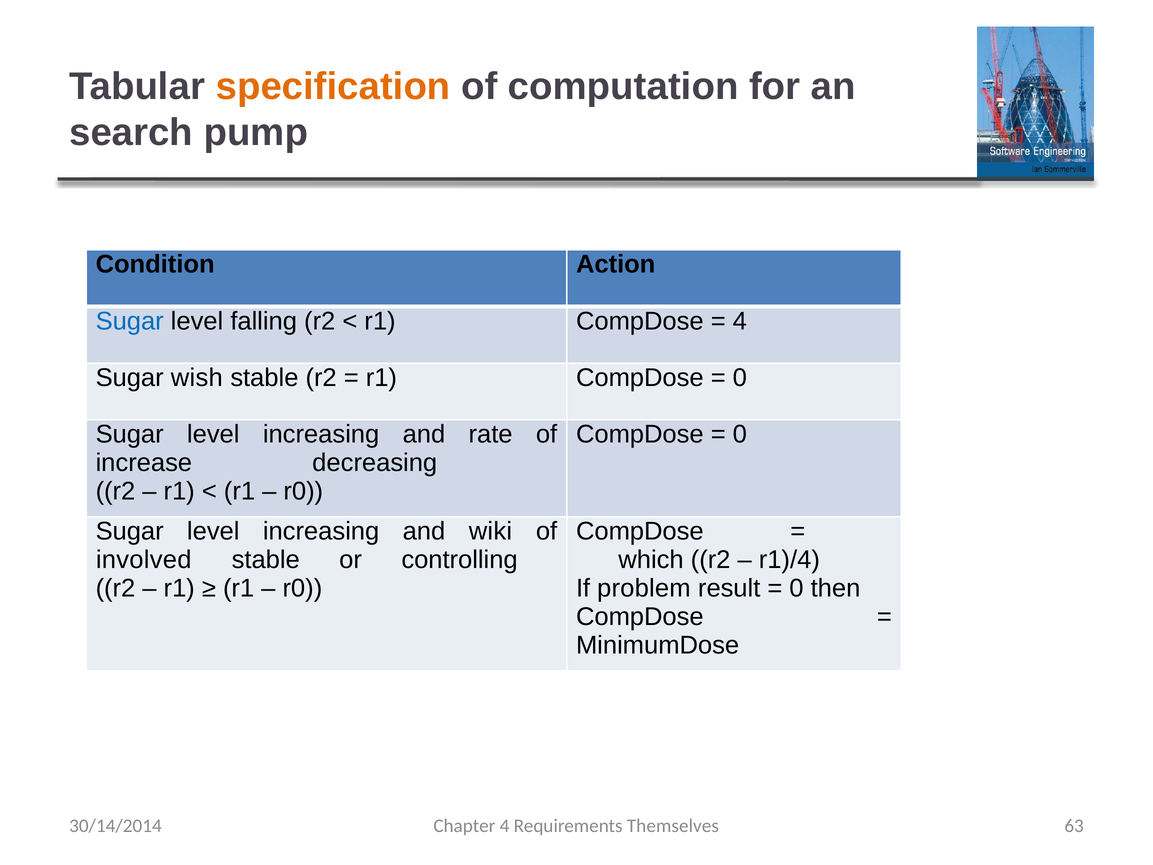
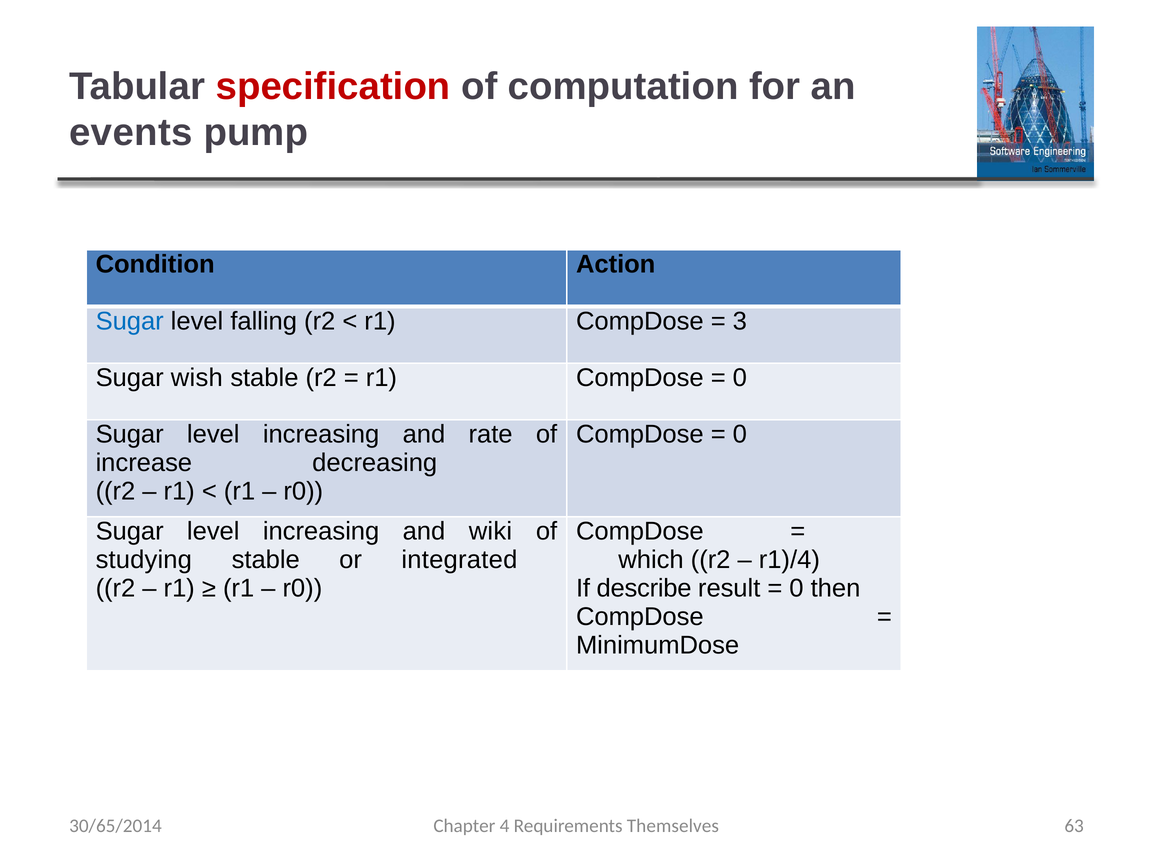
specification colour: orange -> red (333, 86)
search: search -> events (131, 132)
4: 4 -> 3 (740, 321)
involved: involved -> studying (144, 560)
controlling: controlling -> integrated (459, 560)
problem: problem -> describe (644, 588)
30/14/2014: 30/14/2014 -> 30/65/2014 (115, 826)
